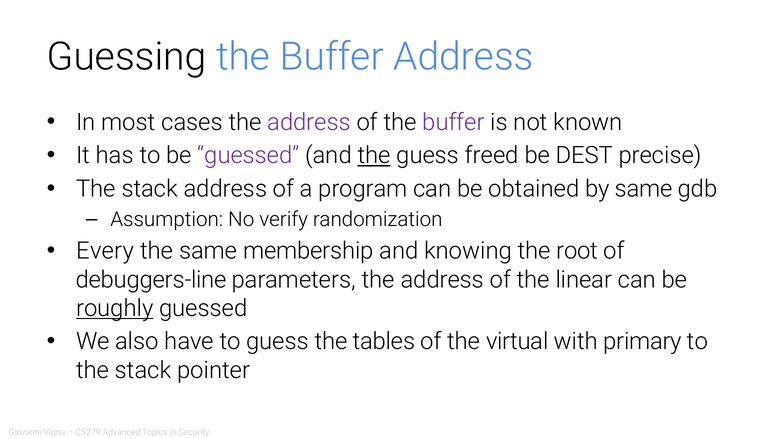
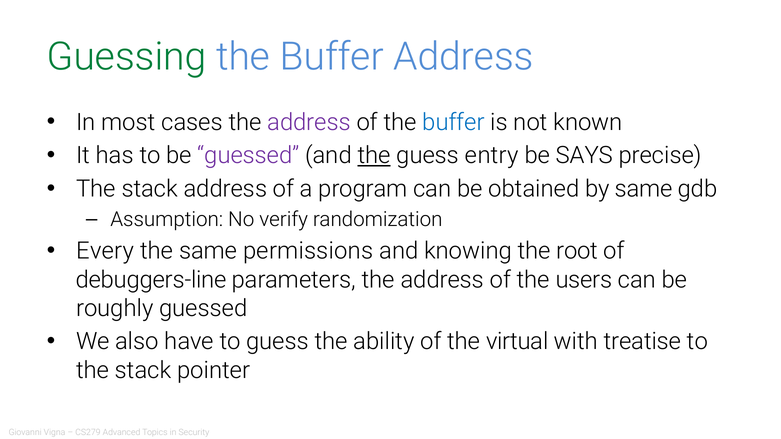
Guessing colour: black -> green (127, 57)
buffer colour: purple -> blue (454, 122)
freed: freed -> entry (492, 156)
DEST: DEST -> SAYS (584, 156)
membership: membership -> permissions (308, 251)
linear: linear -> users (584, 280)
roughly underline: present -> none (115, 308)
tables: tables -> ability (384, 342)
primary: primary -> treatise (642, 342)
